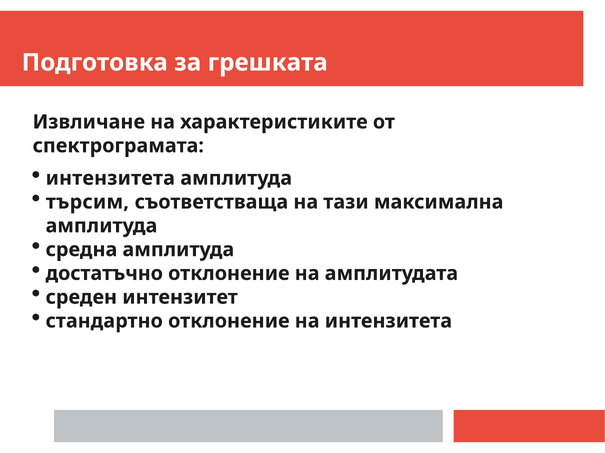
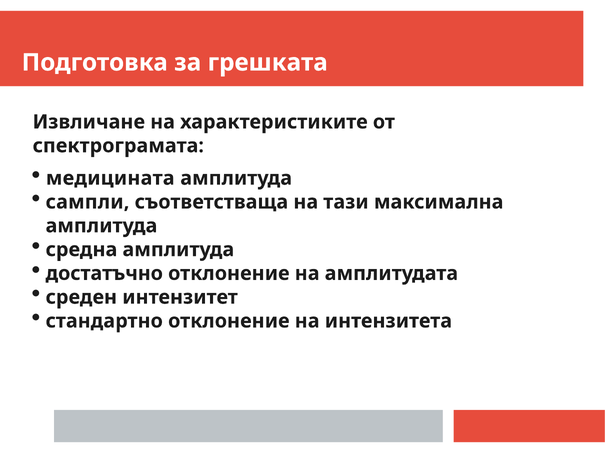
интензитета: интензитета -> медицината (110, 178)
търсим: търсим -> сaмпли (87, 202)
